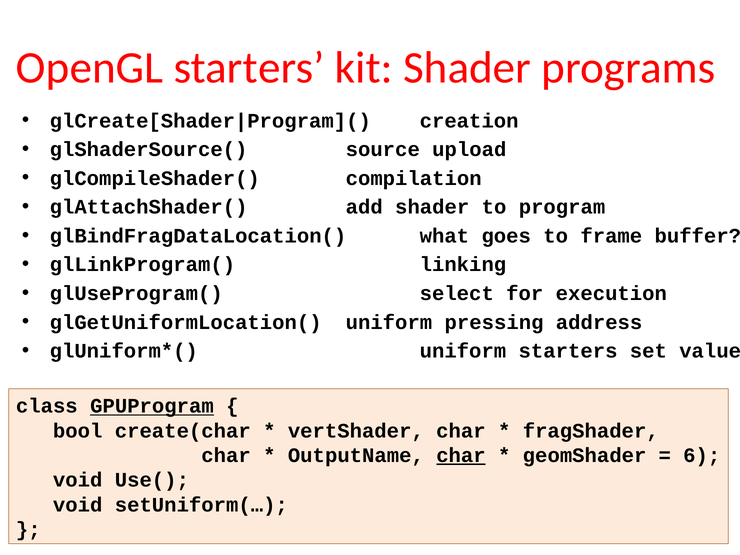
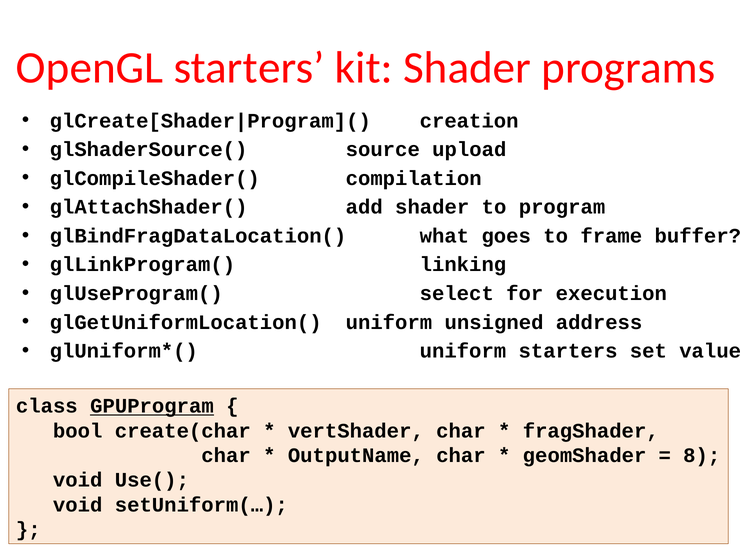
pressing: pressing -> unsigned (494, 322)
char underline: present -> none (461, 455)
6: 6 -> 8 (702, 455)
